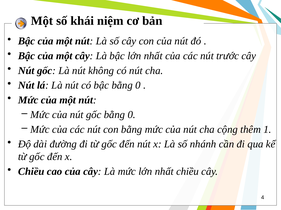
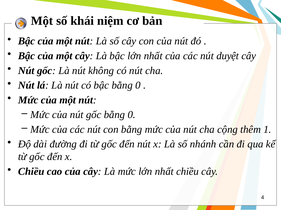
trước: trước -> duyệt (228, 56)
